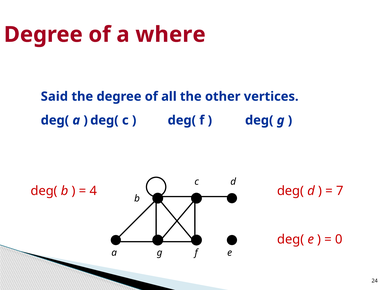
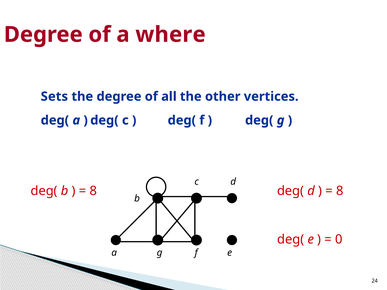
Said: Said -> Sets (54, 97)
4: 4 -> 8 (93, 191)
7: 7 -> 8 (340, 191)
